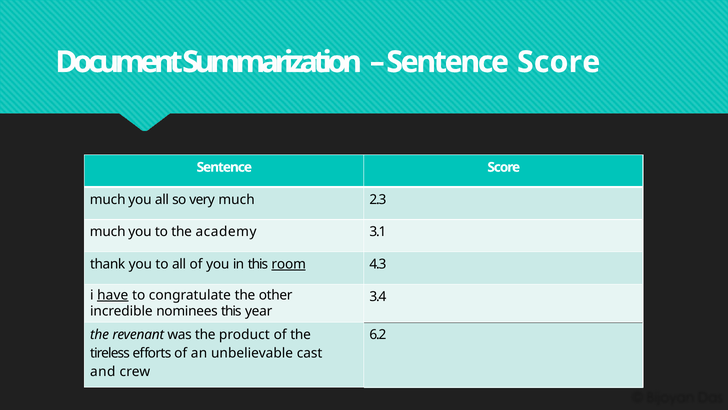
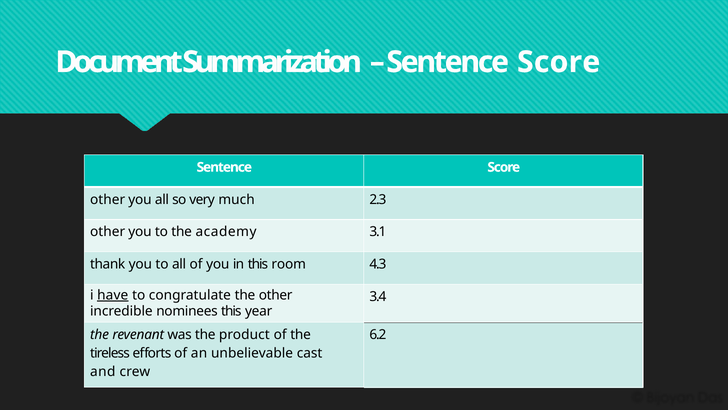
much: much -> other (108, 199)
much: much -> other (108, 232)
room underline: present -> none (289, 264)
